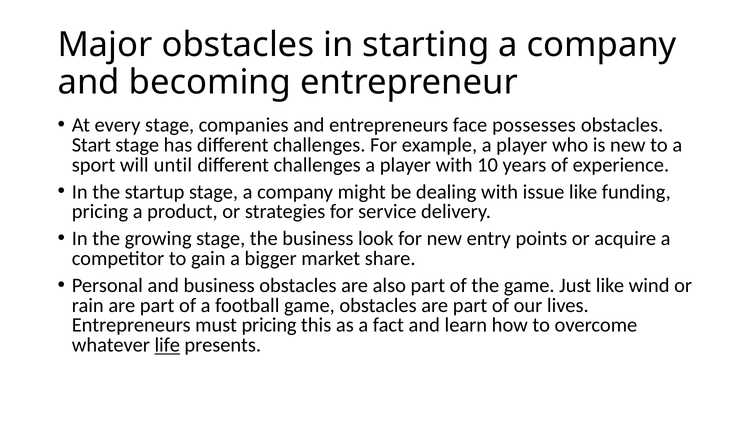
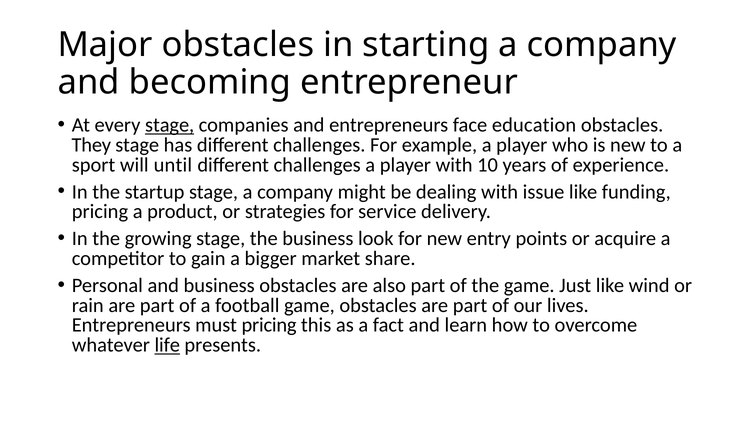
stage underline: none -> present (170, 125)
possesses: possesses -> education (534, 125)
Start: Start -> They (91, 145)
